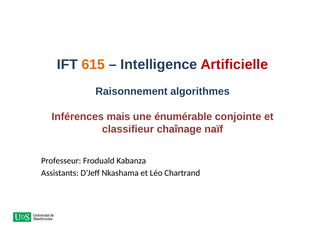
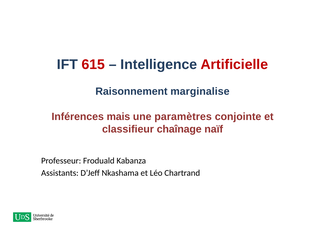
615 colour: orange -> red (93, 64)
algorithmes: algorithmes -> marginalise (200, 91)
énumérable: énumérable -> paramètres (183, 116)
